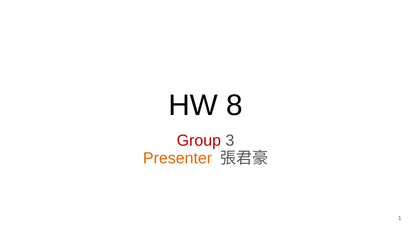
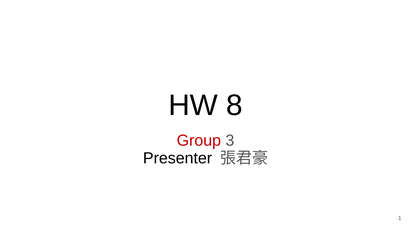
Presenter colour: orange -> black (178, 158)
